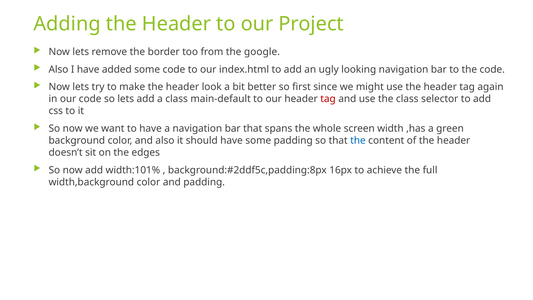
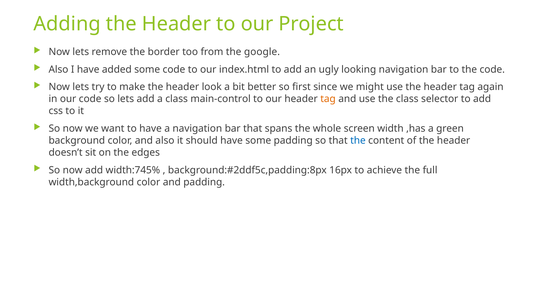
main-default: main-default -> main-control (221, 99)
tag colour: red -> orange (328, 99)
width:101%: width:101% -> width:745% (133, 170)
